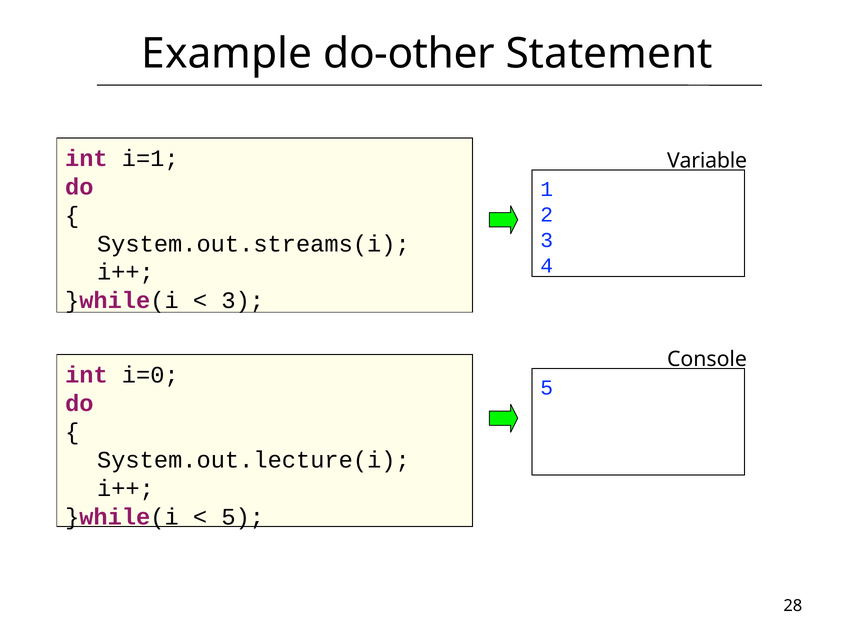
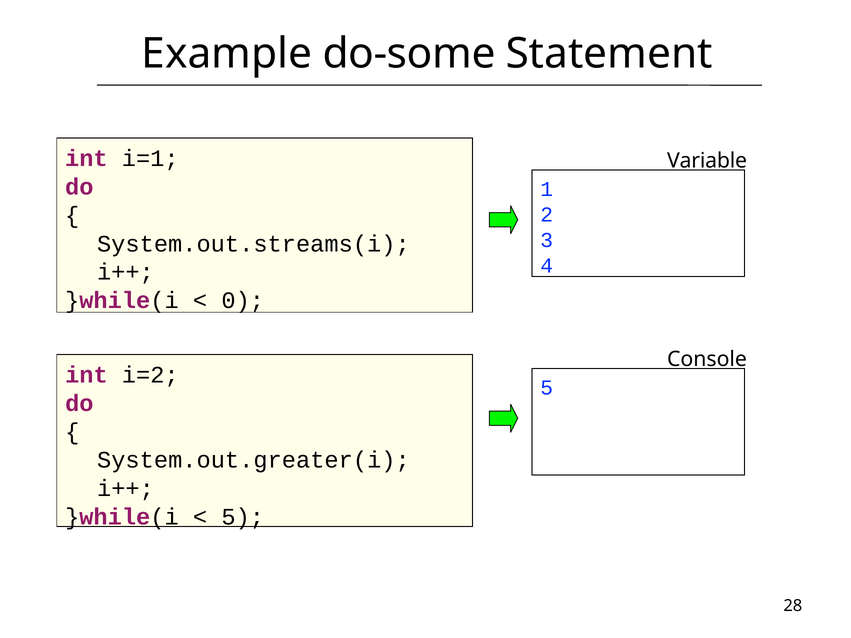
do-other: do-other -> do-some (409, 54)
3: 3 -> 0 (243, 301)
i=0: i=0 -> i=2 (150, 375)
System.out.lecture(i: System.out.lecture(i -> System.out.greater(i (253, 460)
